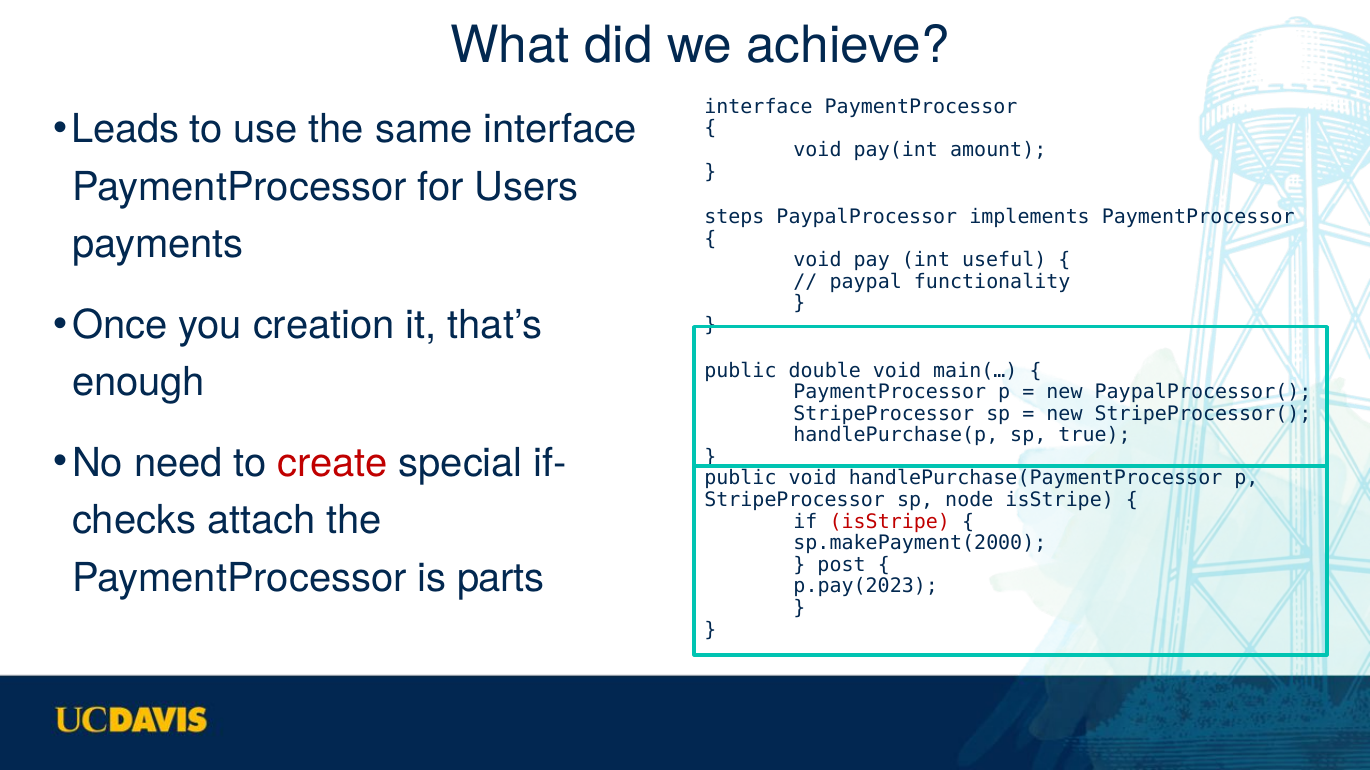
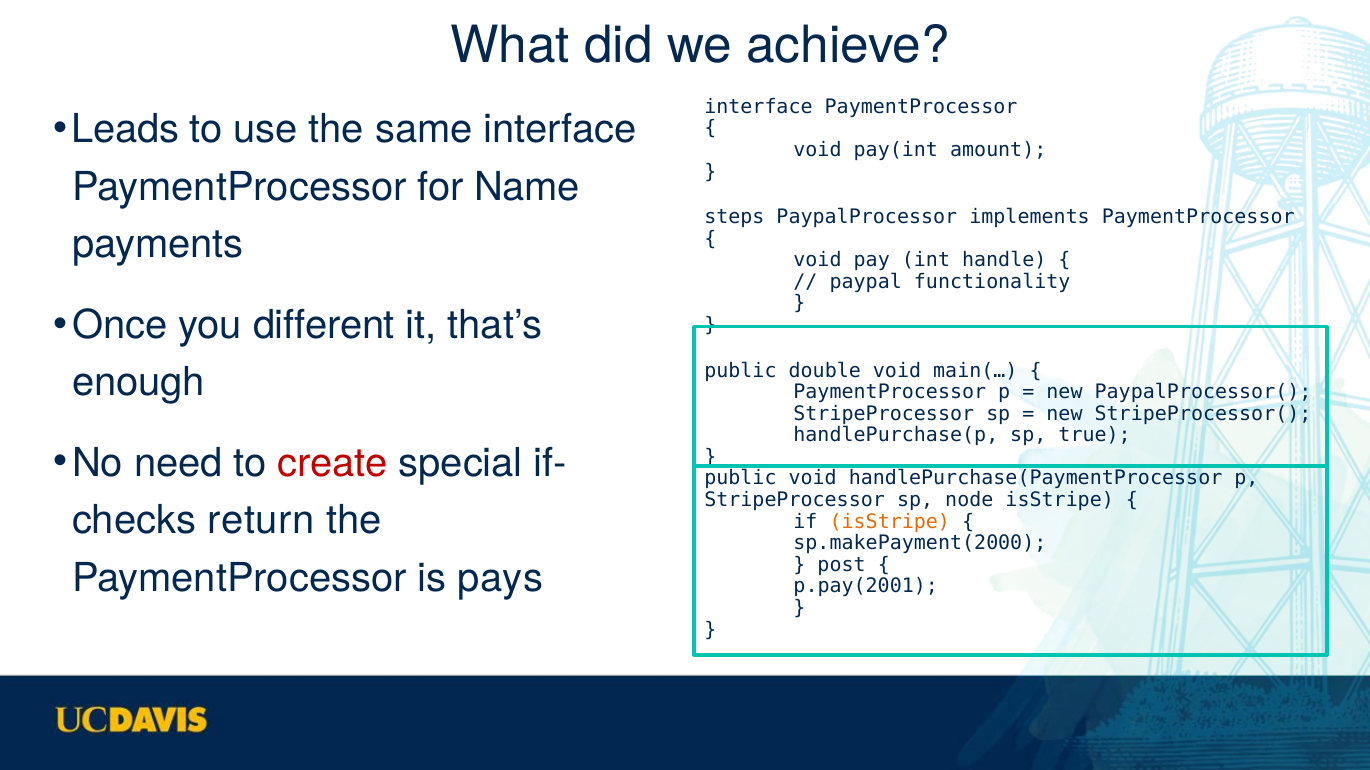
Users: Users -> Name (527, 187)
useful: useful -> handle (1004, 260)
creation: creation -> different (324, 325)
attach: attach -> return (261, 521)
isStripe colour: red -> orange (890, 522)
parts: parts -> pays (500, 578)
p.pay(2023: p.pay(2023 -> p.pay(2001 (866, 587)
